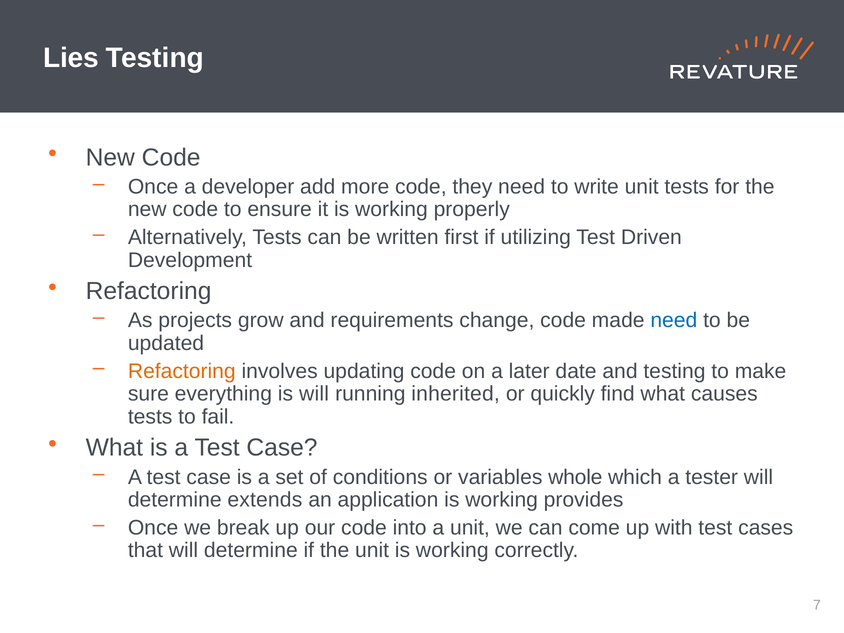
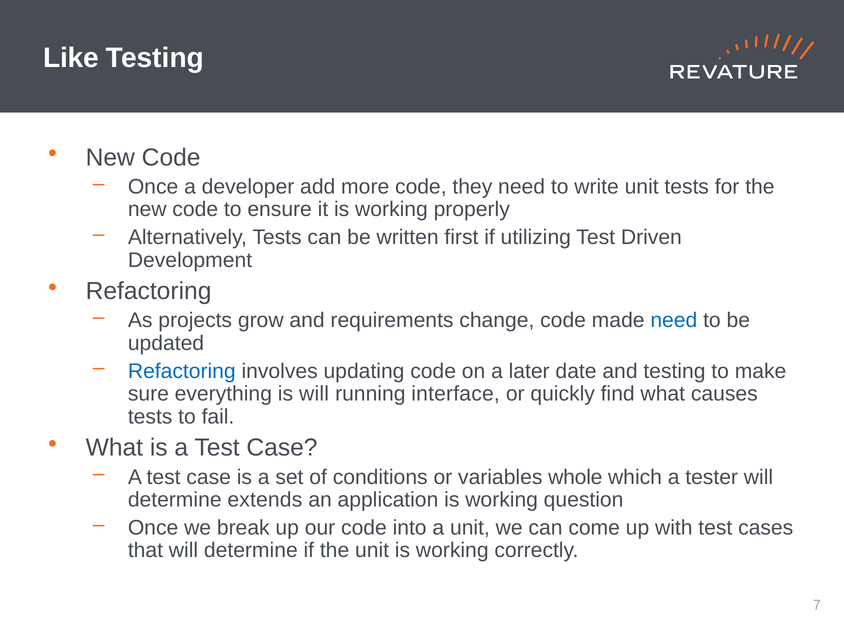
Lies: Lies -> Like (71, 58)
Refactoring colour: orange -> blue (182, 371)
inherited: inherited -> interface (456, 394)
provides: provides -> question (584, 500)
